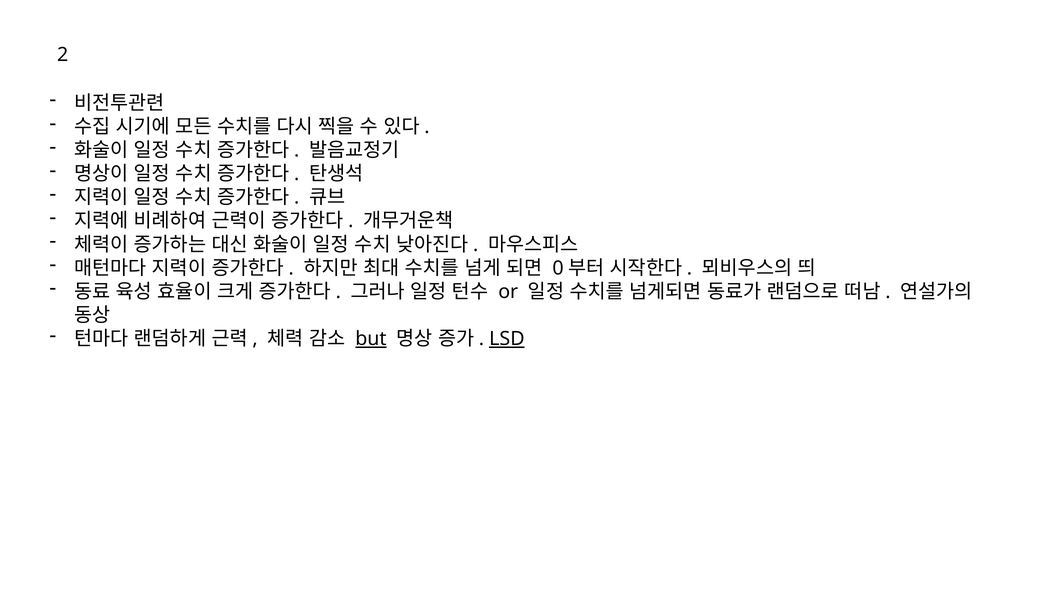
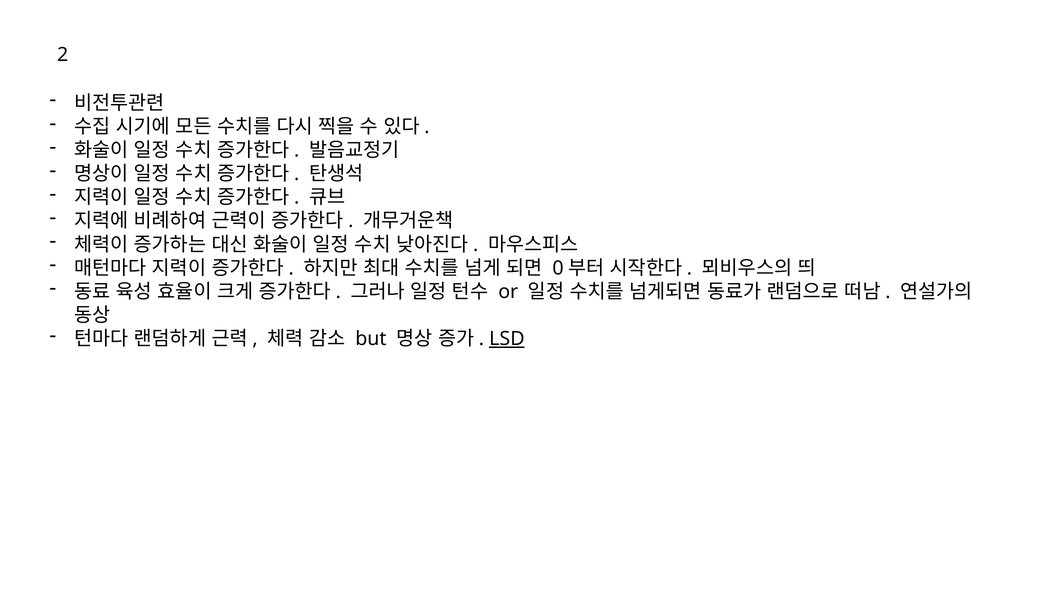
but underline: present -> none (371, 339)
